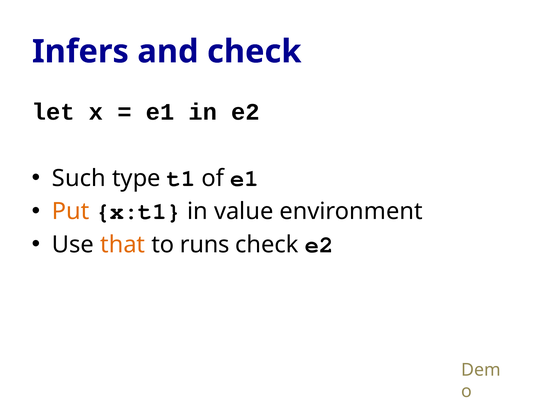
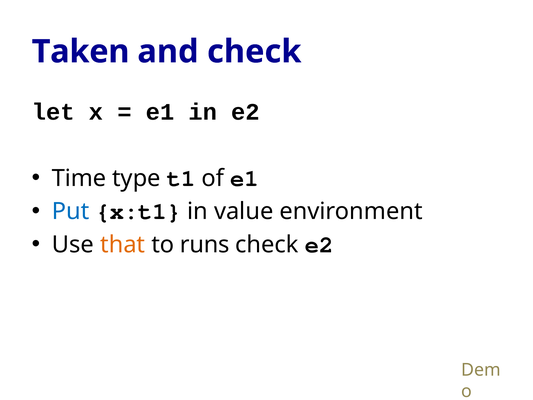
Infers: Infers -> Taken (81, 52)
Such: Such -> Time (79, 178)
Put colour: orange -> blue (71, 211)
